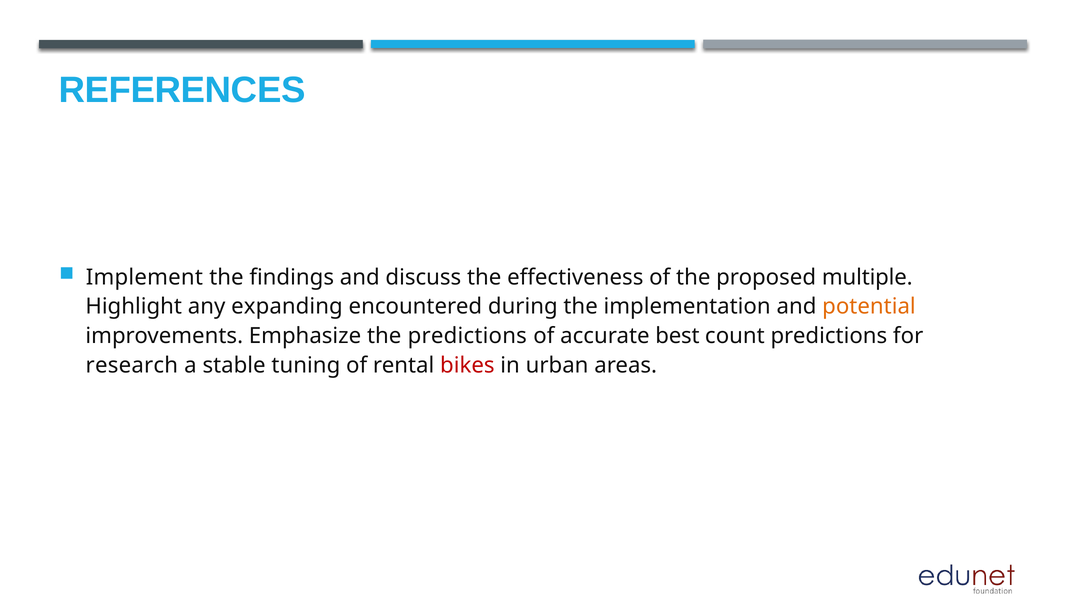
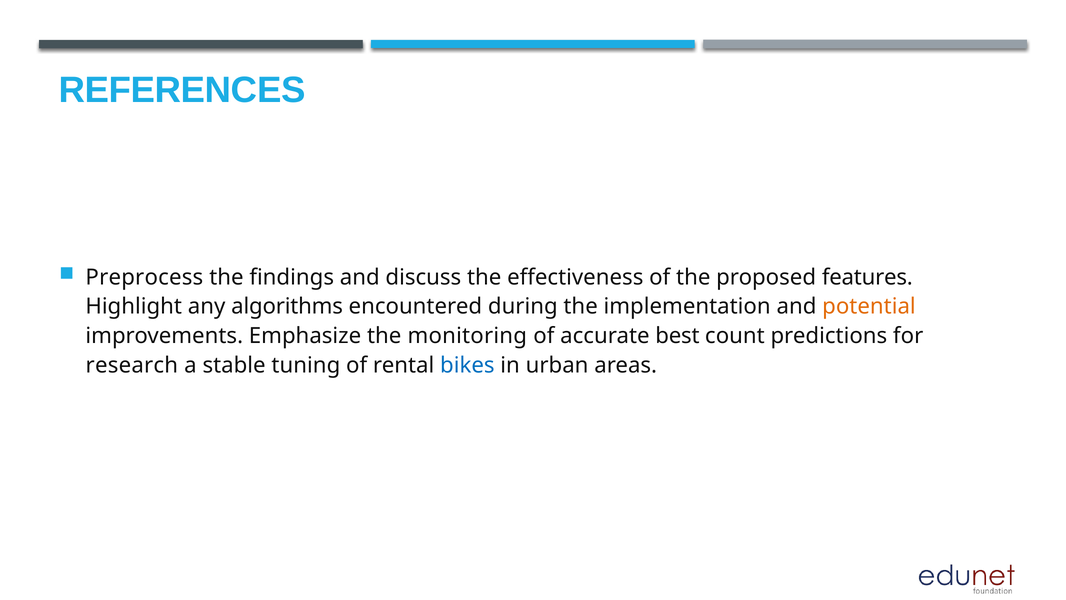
Implement: Implement -> Preprocess (144, 277)
multiple: multiple -> features (867, 277)
expanding: expanding -> algorithms (287, 306)
the predictions: predictions -> monitoring (467, 336)
bikes colour: red -> blue (467, 365)
